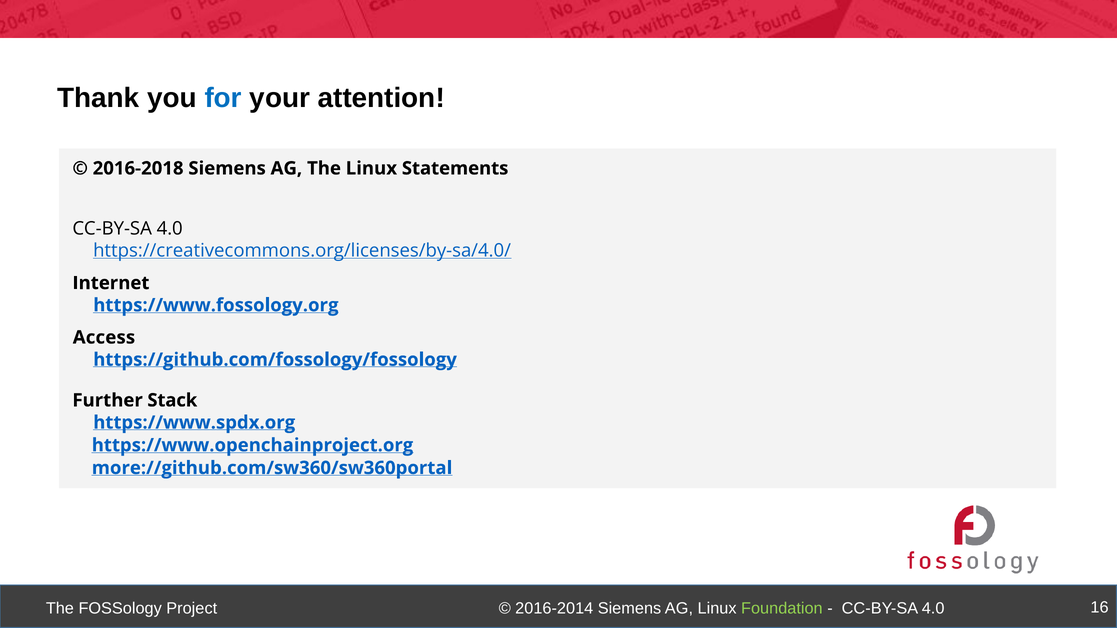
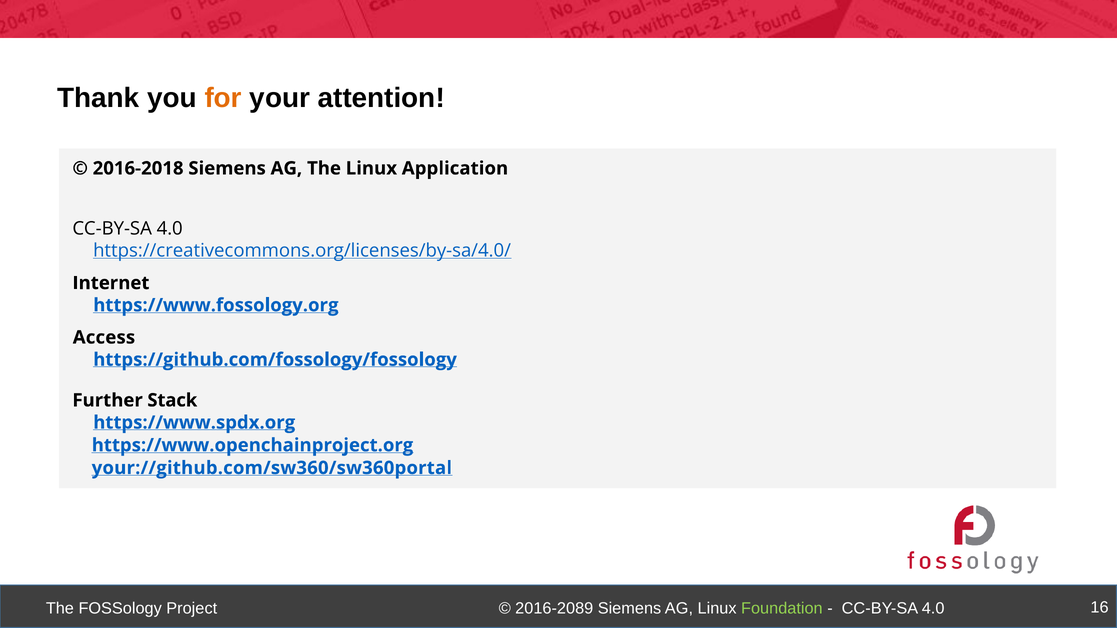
for colour: blue -> orange (223, 98)
Statements: Statements -> Application (455, 168)
more://github.com/sw360/sw360portal: more://github.com/sw360/sw360portal -> your://github.com/sw360/sw360portal (272, 468)
2016-2014: 2016-2014 -> 2016-2089 (554, 609)
